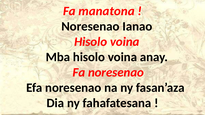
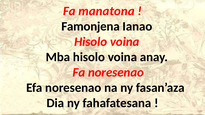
Noresenao: Noresenao -> Famonjena (91, 27)
